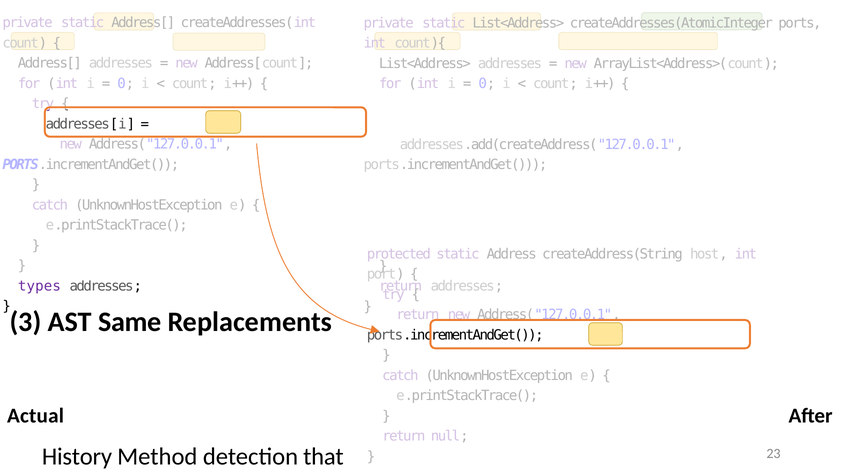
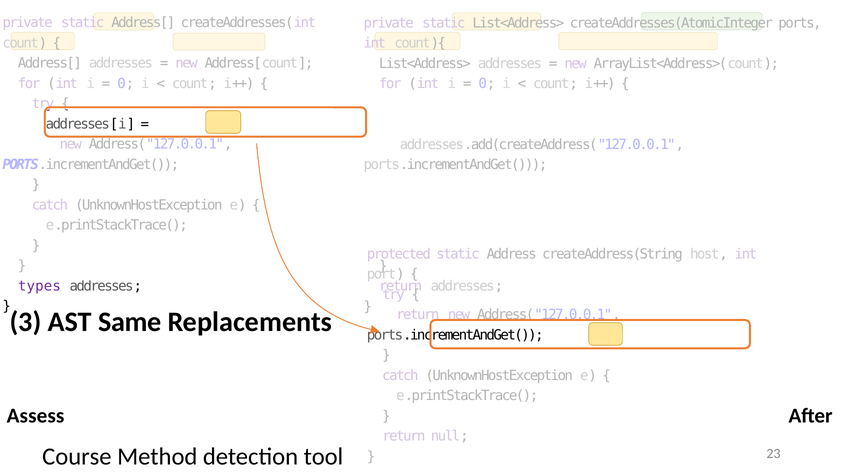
Actual: Actual -> Assess (36, 416)
History: History -> Course (77, 457)
that: that -> tool (323, 457)
